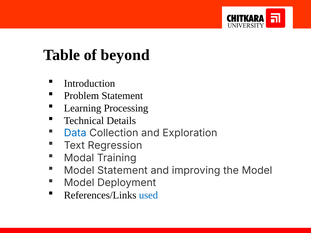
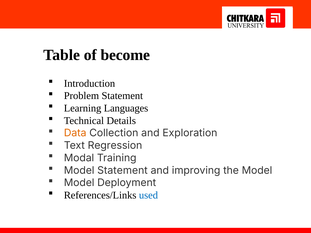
beyond: beyond -> become (125, 55)
Processing: Processing -> Languages (126, 108)
Data colour: blue -> orange (75, 133)
